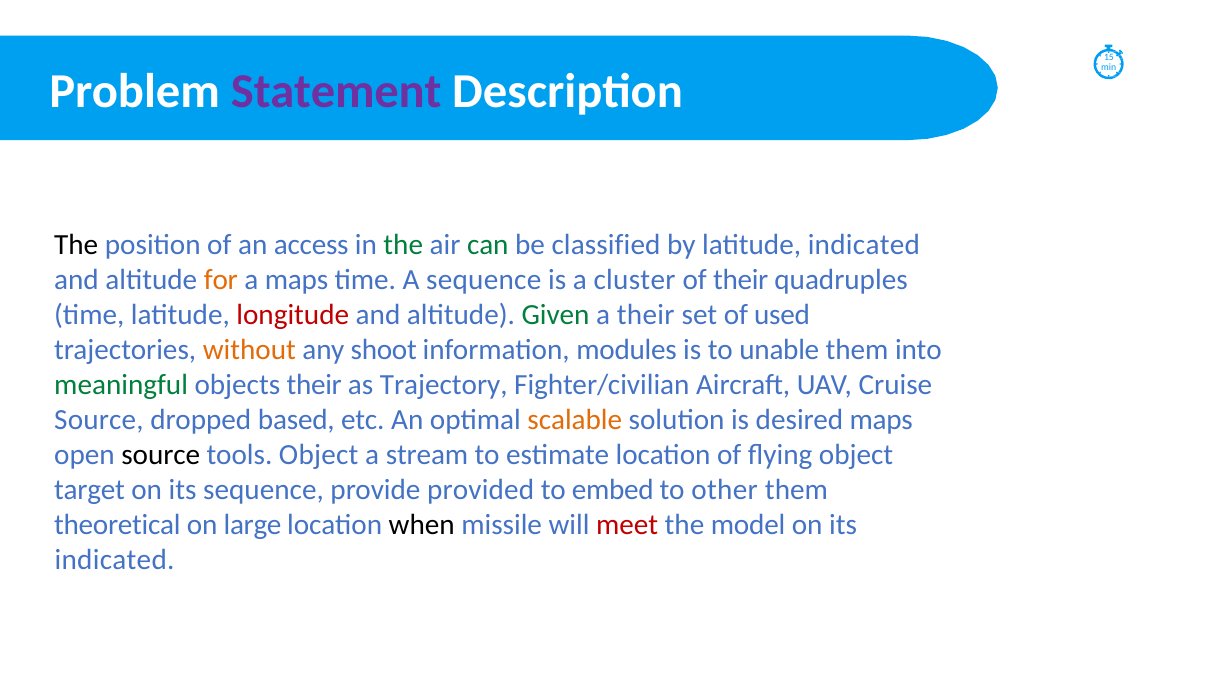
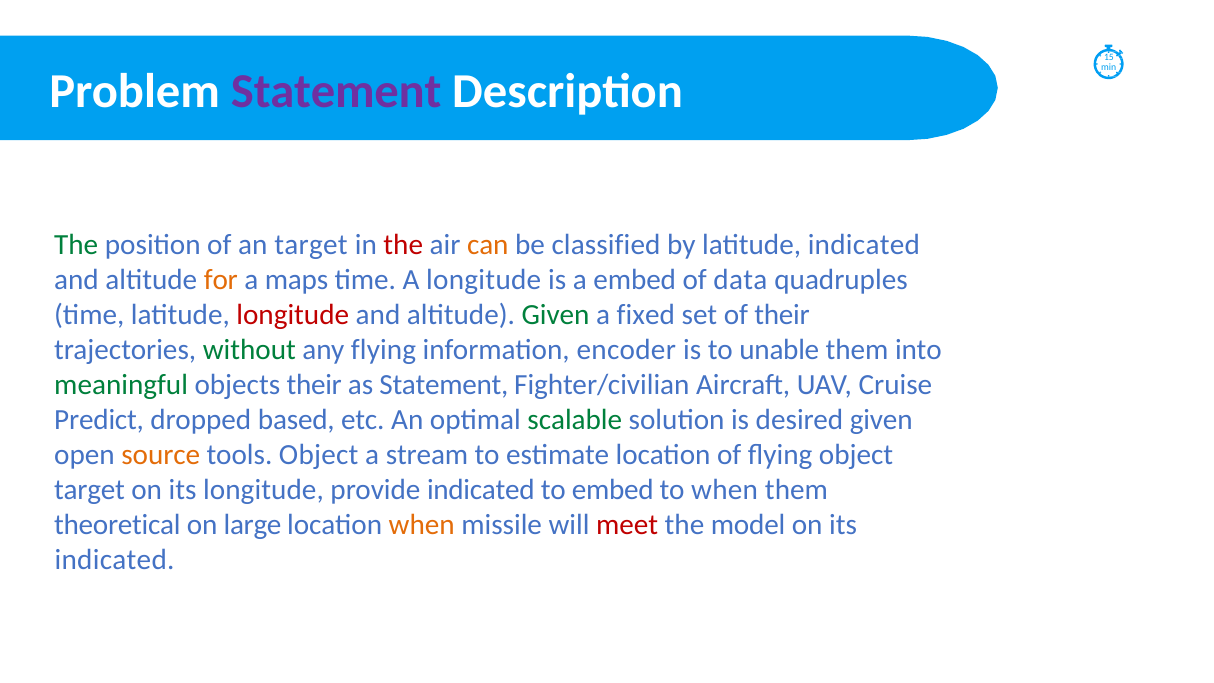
The colour: black -> green (76, 244)
an access: access -> target (311, 244)
the colour: green -> red (403, 244)
can colour: green -> orange (488, 244)
A sequence: sequence -> longitude (484, 279)
a cluster: cluster -> embed (635, 279)
of their: their -> data (740, 279)
a their: their -> fixed (646, 314)
of used: used -> their (782, 314)
without colour: orange -> green (249, 349)
any shoot: shoot -> flying (384, 349)
modules: modules -> encoder (626, 349)
as Trajectory: Trajectory -> Statement (444, 385)
Source: Source -> Predict (99, 420)
scalable colour: orange -> green (575, 420)
desired maps: maps -> given (881, 420)
source colour: black -> orange (161, 455)
its sequence: sequence -> longitude (263, 490)
provide provided: provided -> indicated (481, 490)
to other: other -> when (725, 490)
when colour: black -> orange (422, 525)
